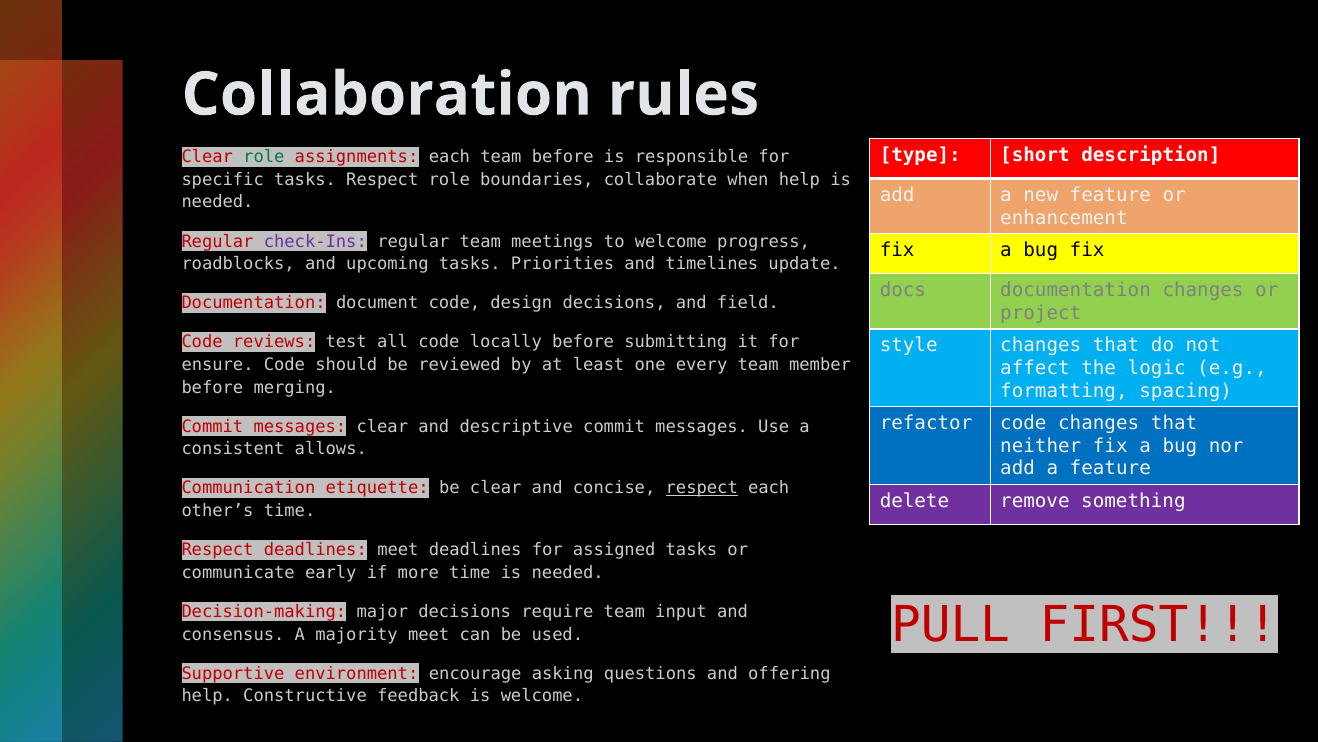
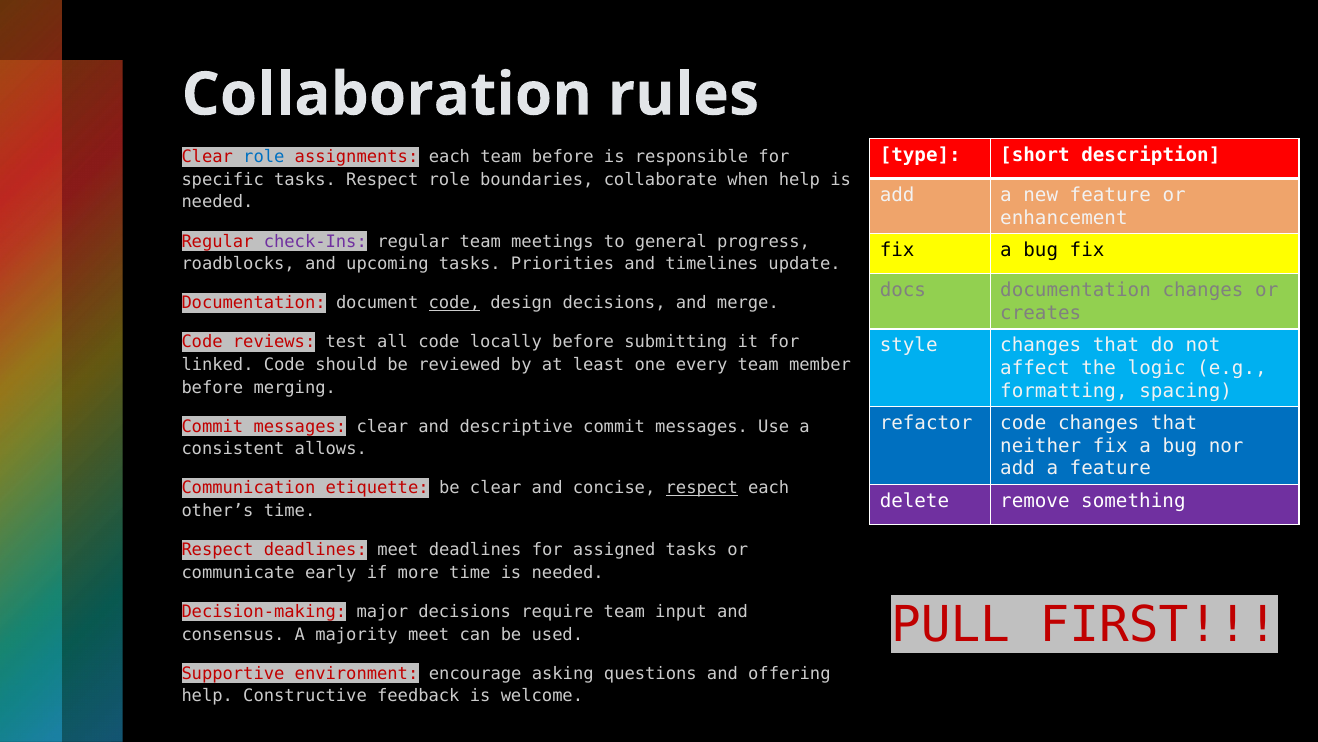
role colour: green -> blue (264, 157)
to welcome: welcome -> general (671, 241)
code underline: none -> present (454, 303)
field: field -> merge (748, 303)
project: project -> creates (1041, 313)
ensure: ensure -> linked (218, 365)
